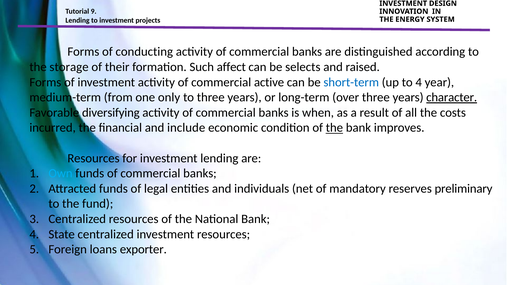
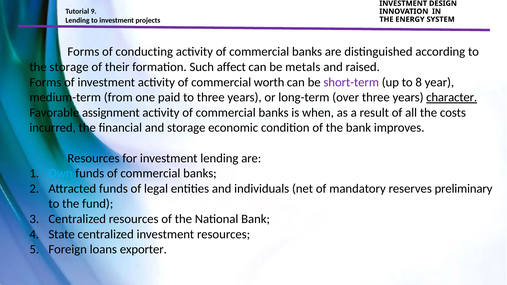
selects: selects -> metals (303, 67)
active: active -> worth (269, 82)
short-term colour: blue -> purple (351, 82)
to 4: 4 -> 8 (419, 82)
only: only -> paid (169, 97)
diversifying: diversifying -> assignment (111, 113)
and include: include -> storage (186, 128)
the underline: present -> none (334, 128)
